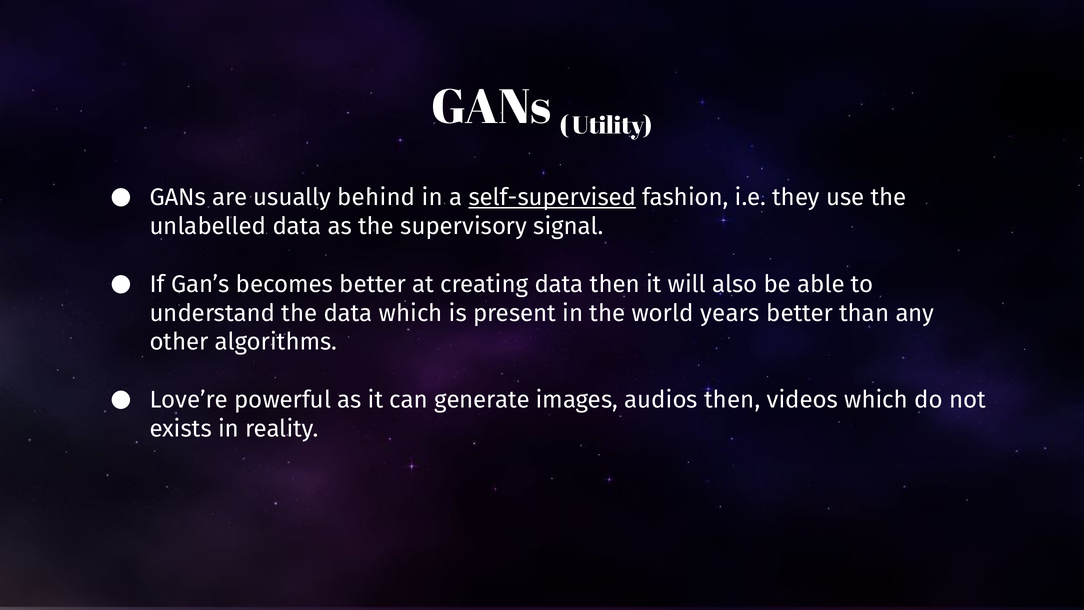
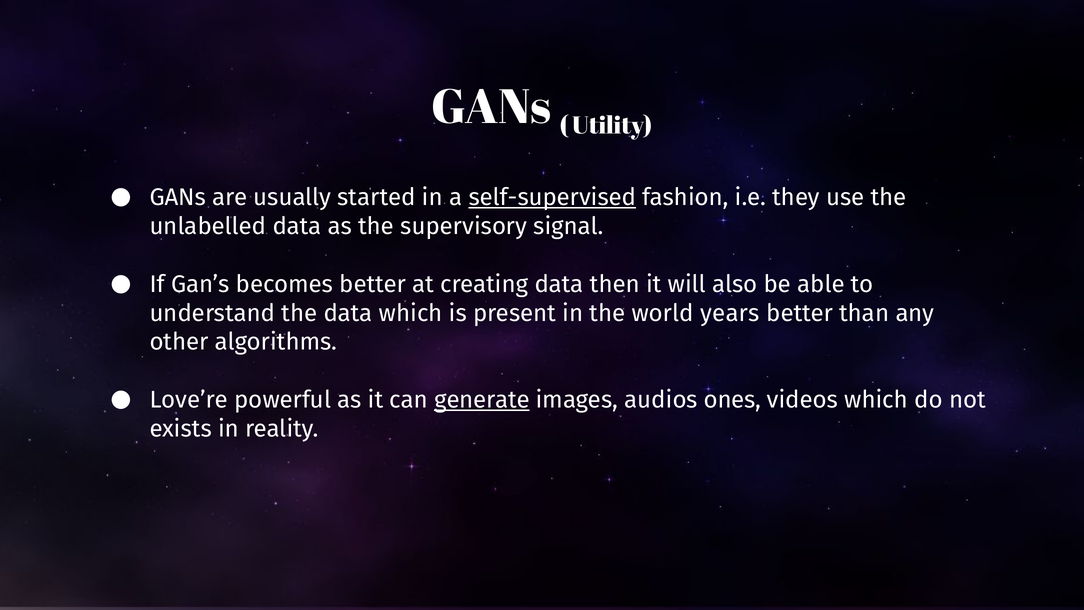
behind: behind -> started (376, 197)
generate underline: none -> present (482, 400)
audios then: then -> ones (732, 400)
